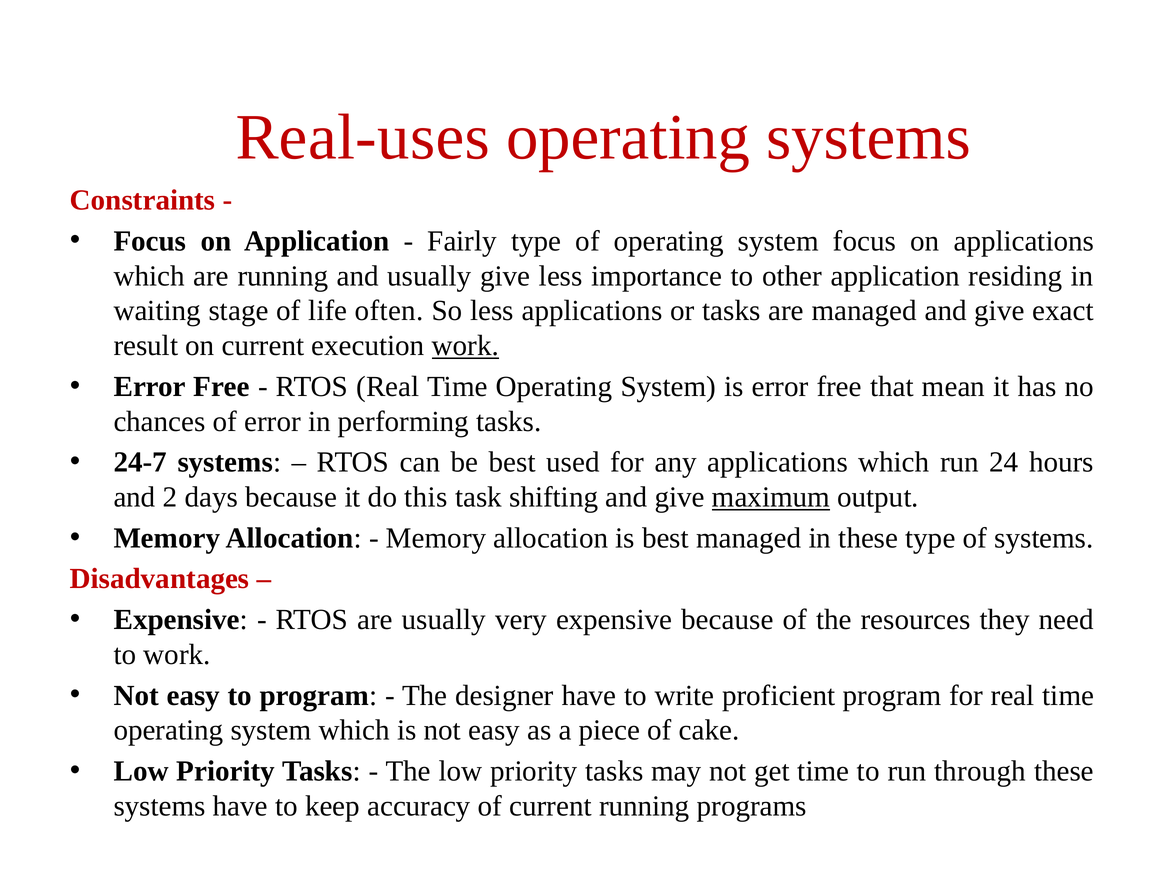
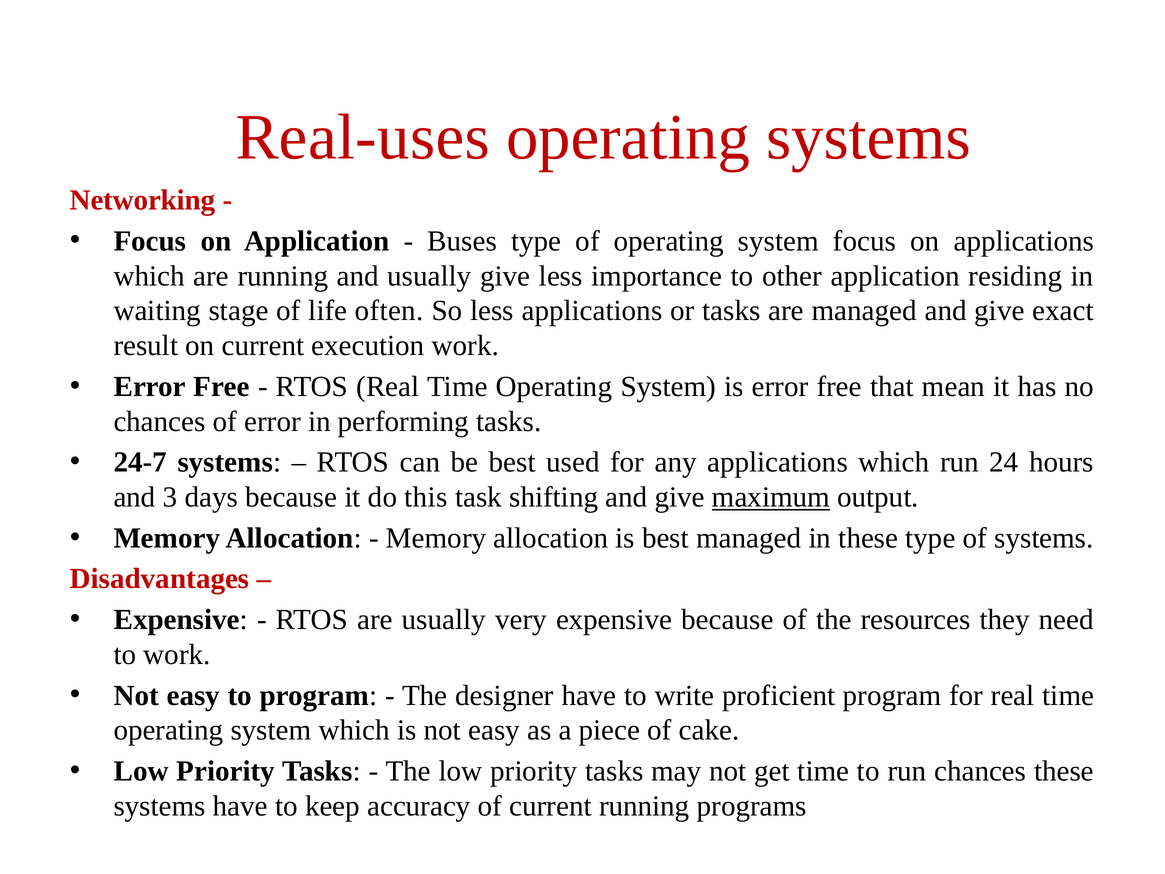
Constraints: Constraints -> Networking (143, 200)
Fairly: Fairly -> Buses (462, 241)
work underline: present -> none (465, 346)
2: 2 -> 3 (170, 497)
run through: through -> chances (980, 771)
